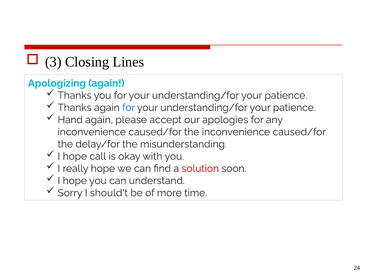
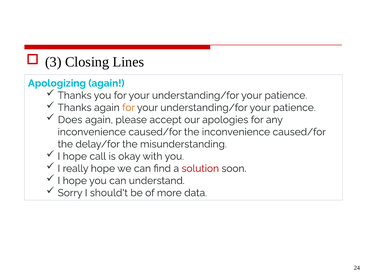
for colour: blue -> orange (129, 107)
Hand: Hand -> Does (70, 120)
time: time -> data (196, 193)
